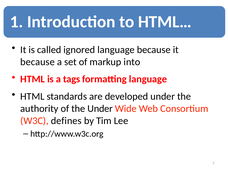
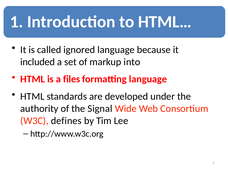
because: because -> included (38, 62)
tags: tags -> files (72, 79)
the Under: Under -> Signal (100, 109)
